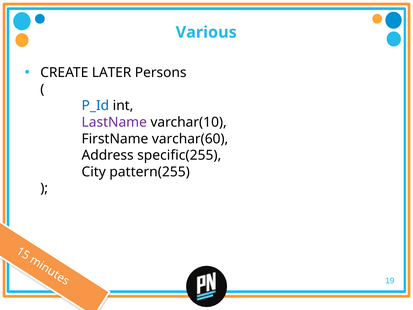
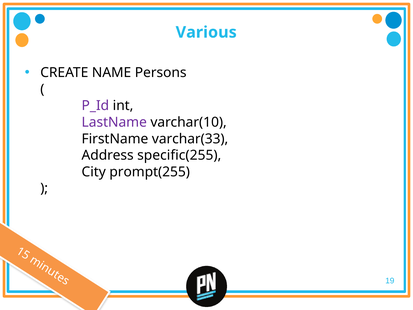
LATER: LATER -> NAME (112, 73)
P_Id colour: blue -> purple (95, 106)
varchar(60: varchar(60 -> varchar(33 (190, 139)
pattern(255: pattern(255 -> prompt(255 (150, 172)
